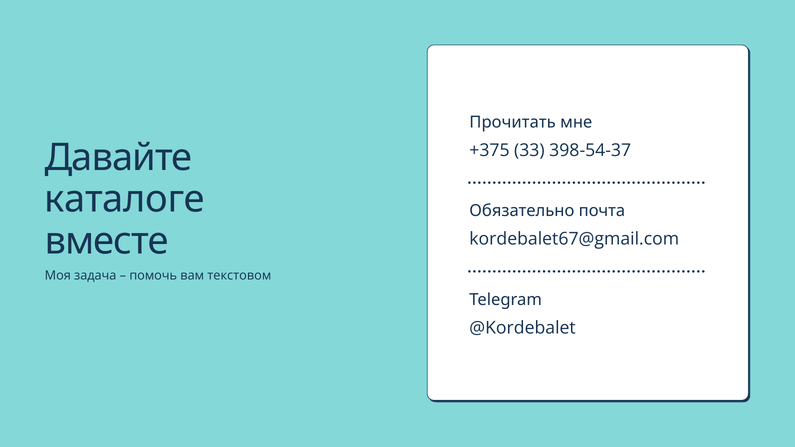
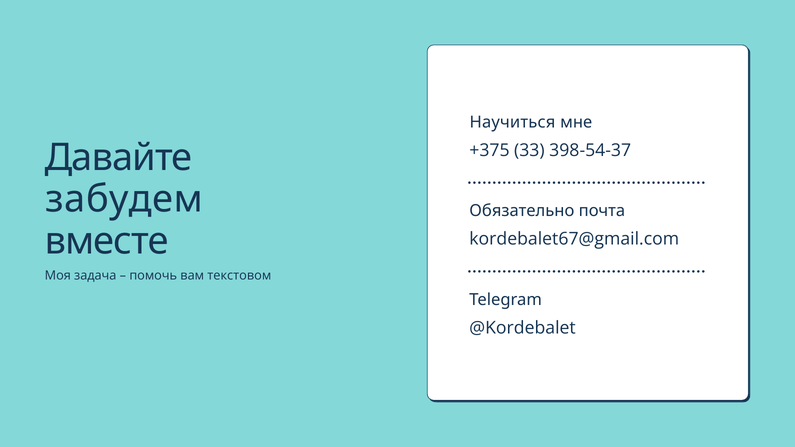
Прочитать: Прочитать -> Научиться (513, 122)
каталоге: каталоге -> забудем (124, 199)
